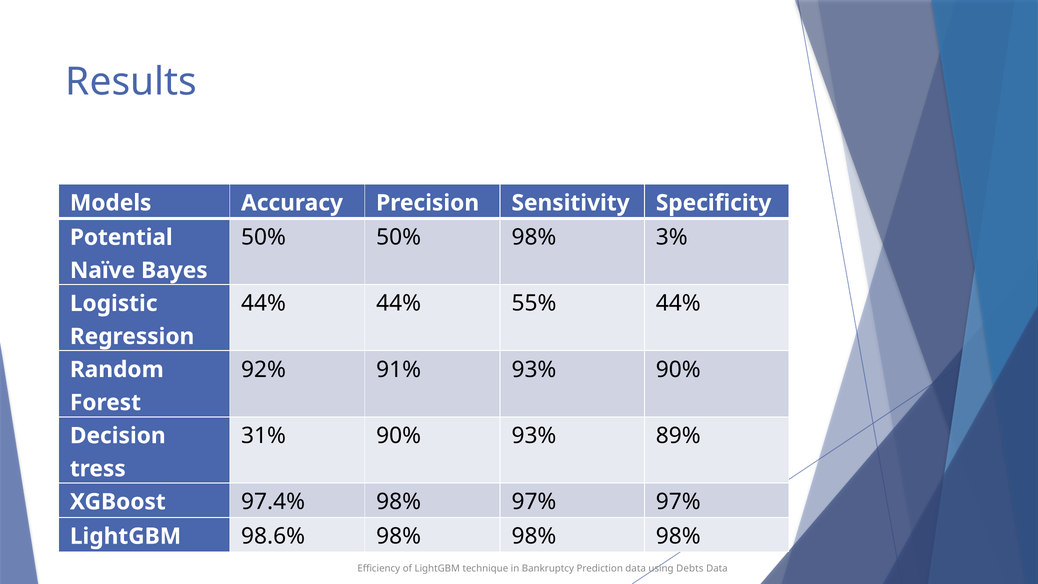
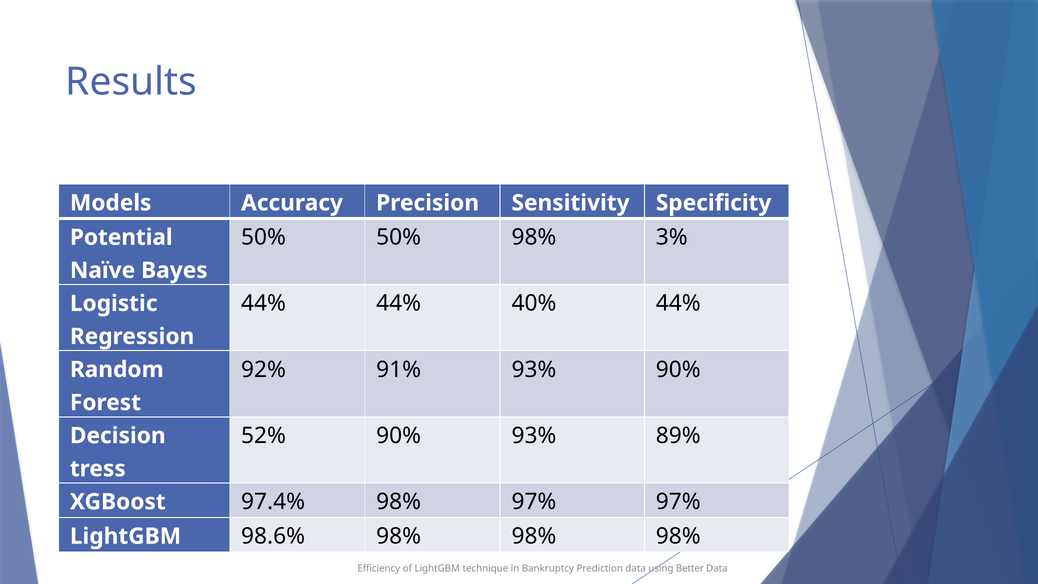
55%: 55% -> 40% (534, 303)
31%: 31% -> 52% (264, 436)
Debts: Debts -> Better (690, 569)
